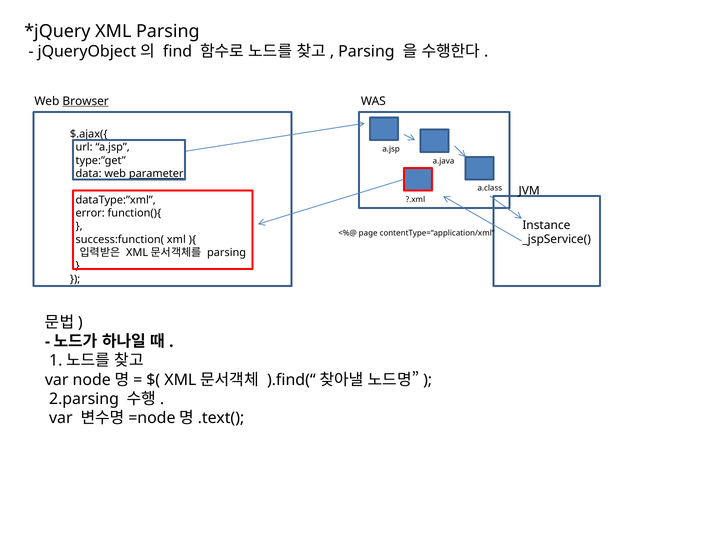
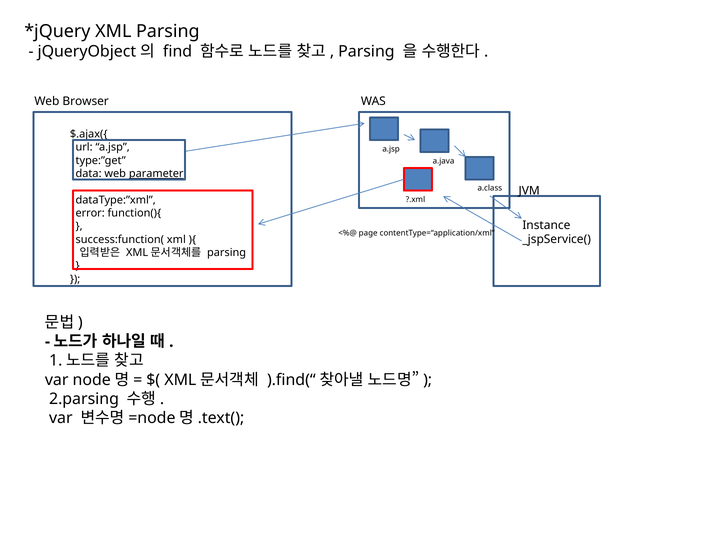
Browser underline: present -> none (86, 101)
